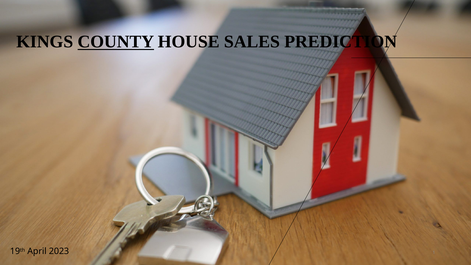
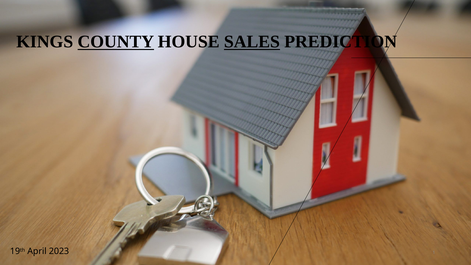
SALES underline: none -> present (252, 42)
